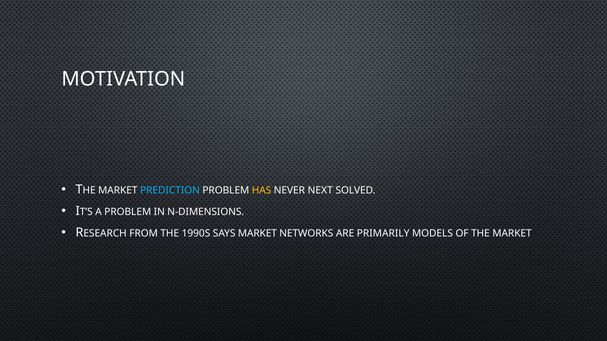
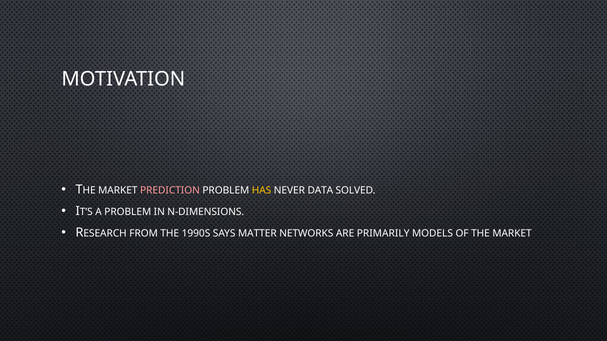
PREDICTION colour: light blue -> pink (170, 191)
NEXT: NEXT -> DATA (320, 191)
SAYS MARKET: MARKET -> MATTER (257, 234)
